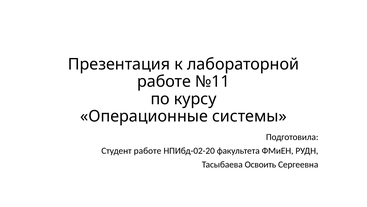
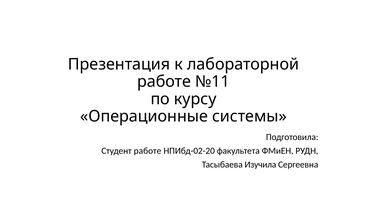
Освоить: Освоить -> Изучила (260, 164)
